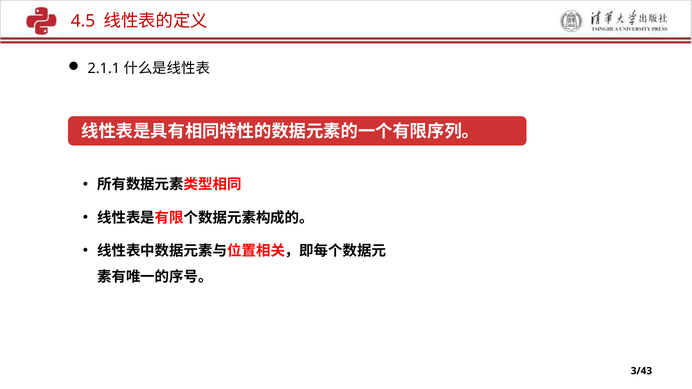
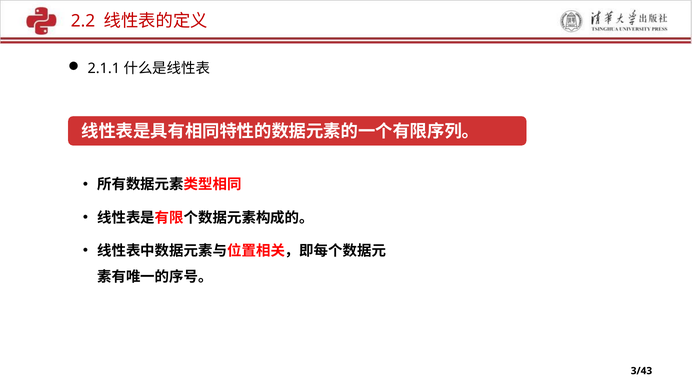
4.5: 4.5 -> 2.2 (83, 21)
